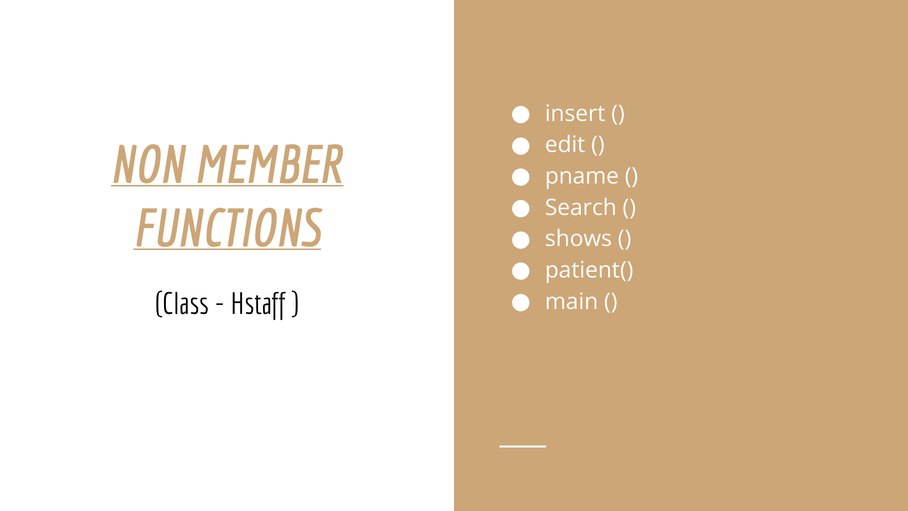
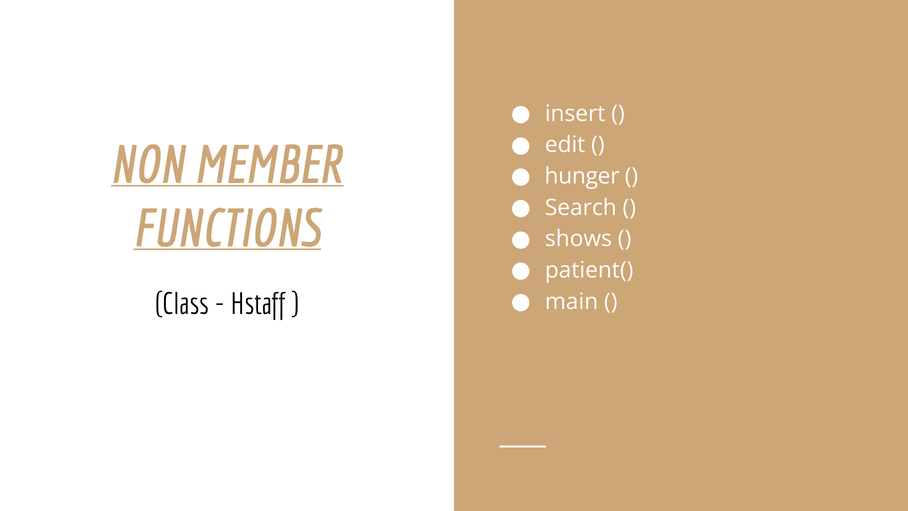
pname: pname -> hunger (582, 176)
